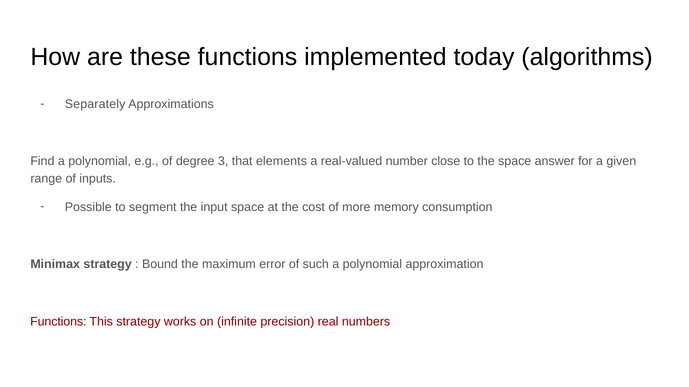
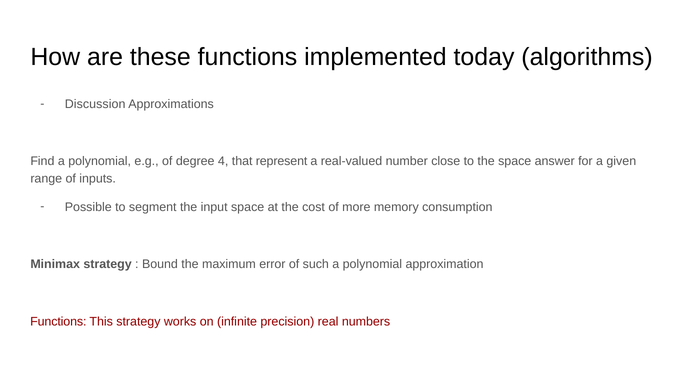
Separately: Separately -> Discussion (95, 104)
3: 3 -> 4 (223, 162)
elements: elements -> represent (282, 162)
